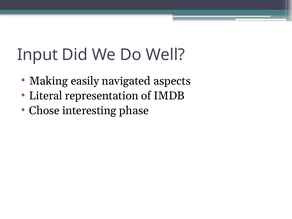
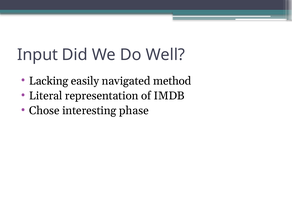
Making: Making -> Lacking (49, 81)
aspects: aspects -> method (172, 81)
